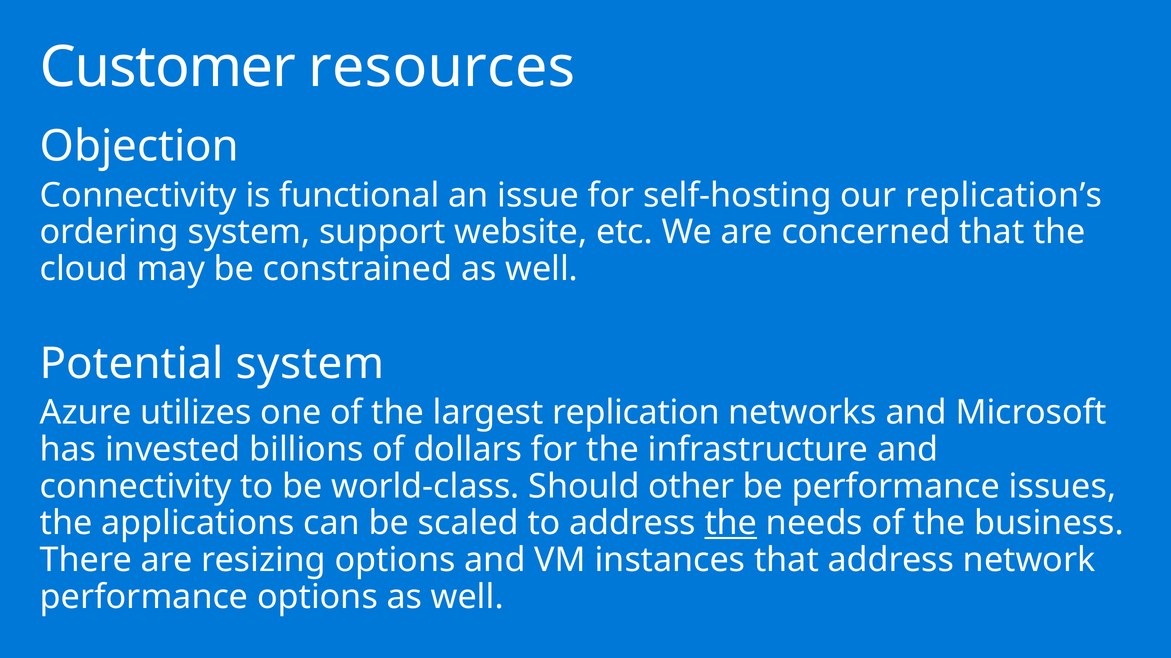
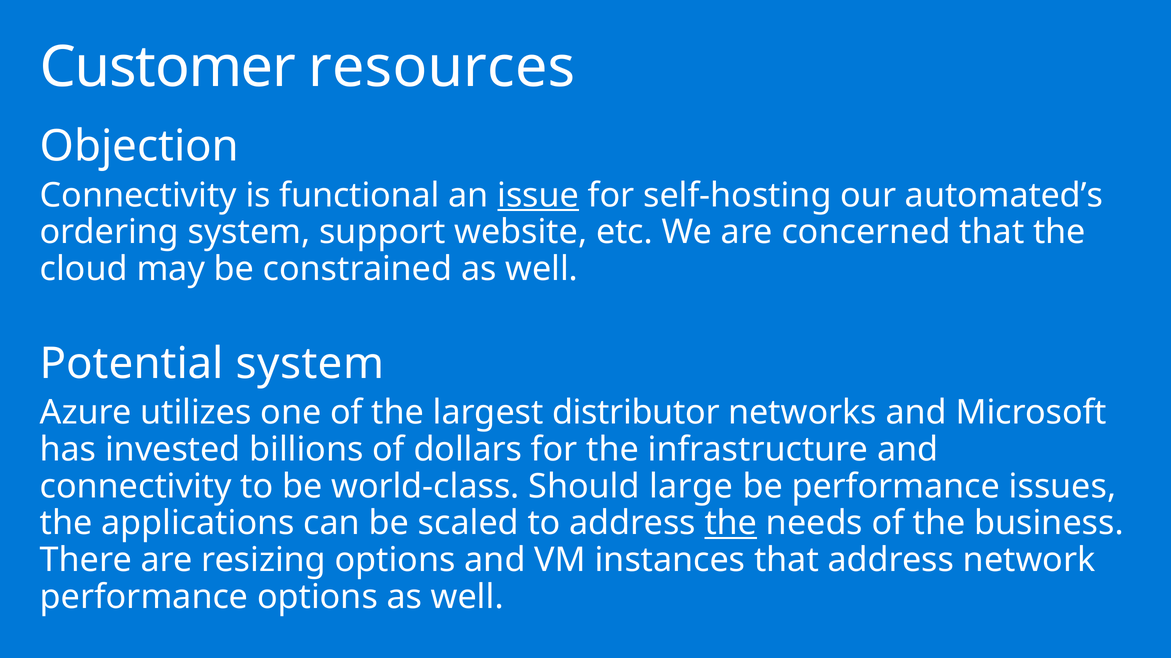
issue underline: none -> present (538, 196)
replication’s: replication’s -> automated’s (1004, 196)
replication: replication -> distributor (636, 413)
other: other -> large (691, 487)
